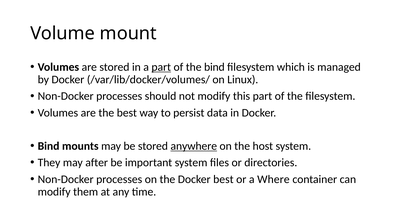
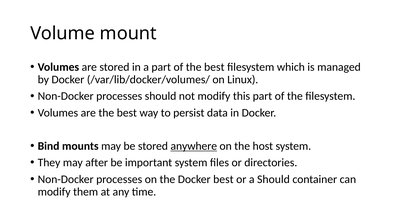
part underline: present -> none (161, 67)
of the bind: bind -> best (214, 67)
a Where: Where -> Should (273, 180)
